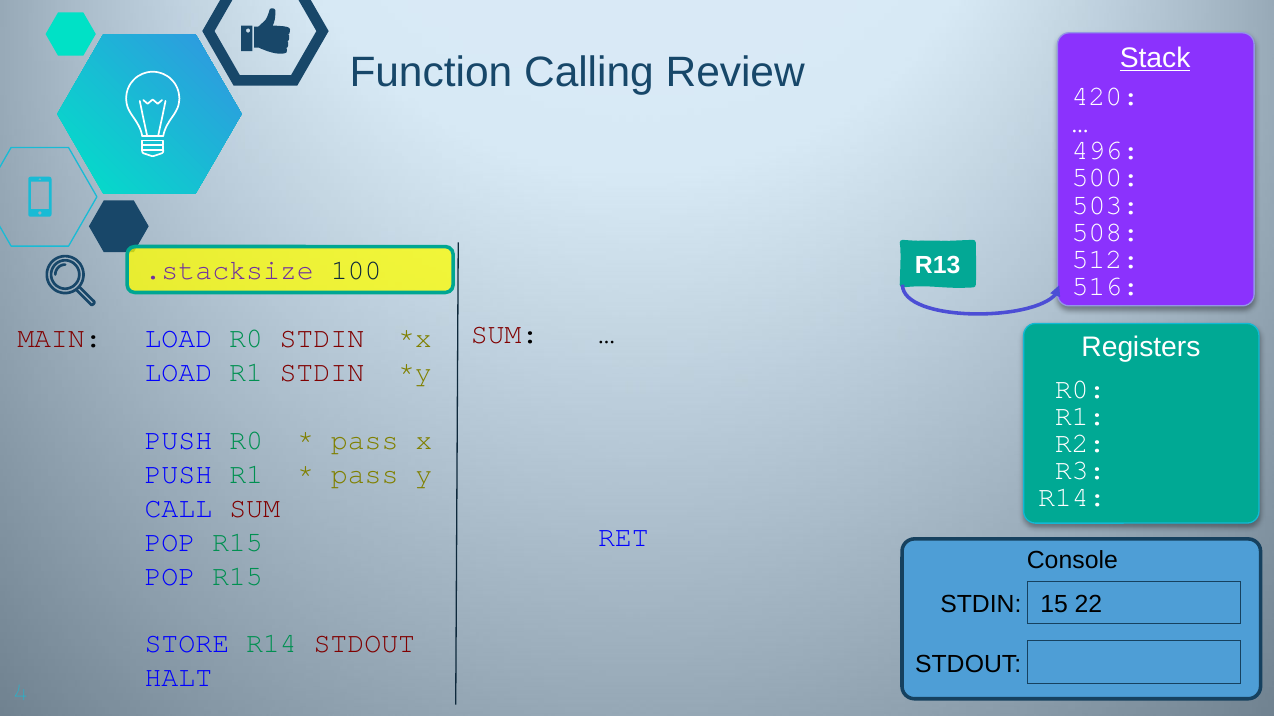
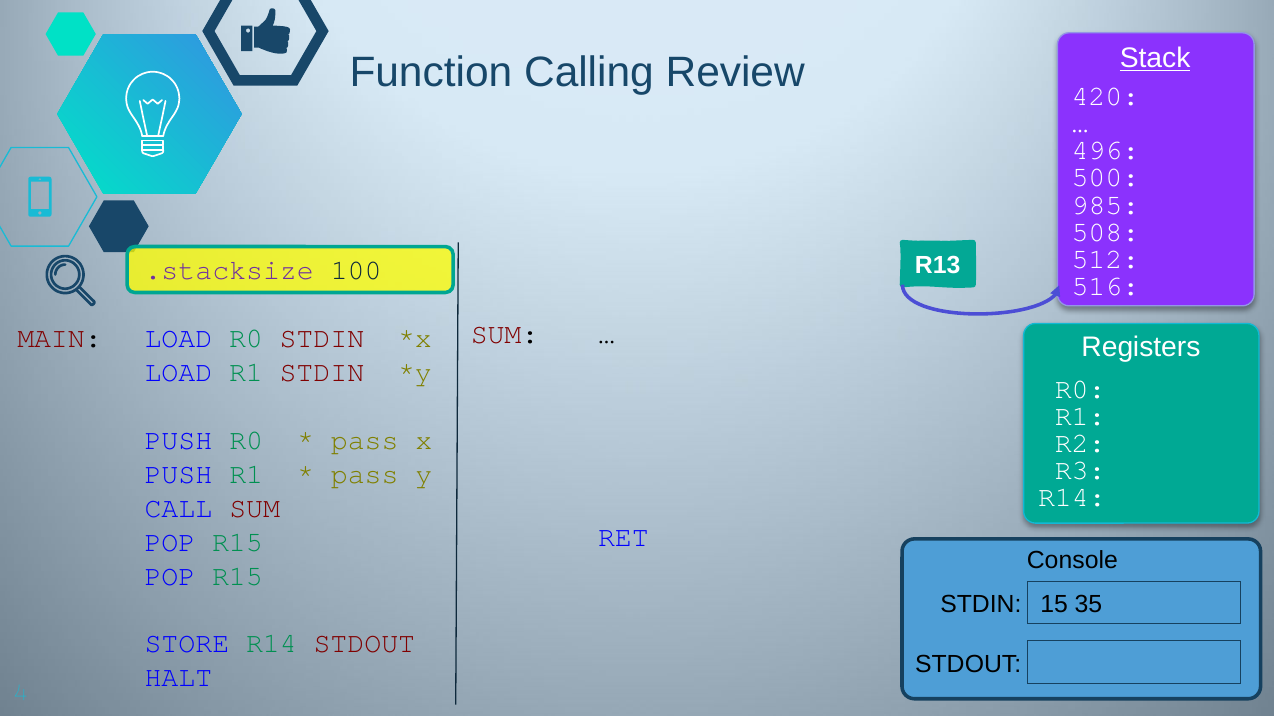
503: 503 -> 985 (1106, 205)
22: 22 -> 35 (1088, 605)
